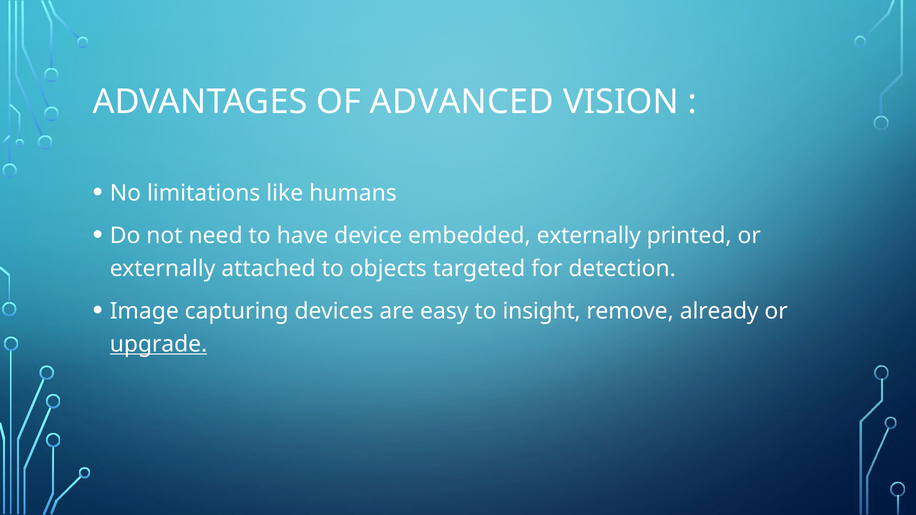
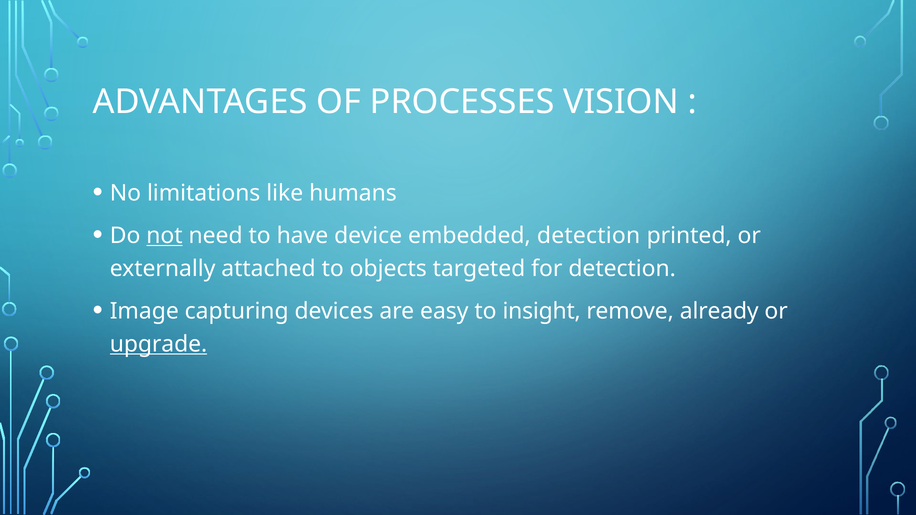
ADVANCED: ADVANCED -> PROCESSES (462, 102)
not underline: none -> present (164, 236)
embedded externally: externally -> detection (589, 236)
